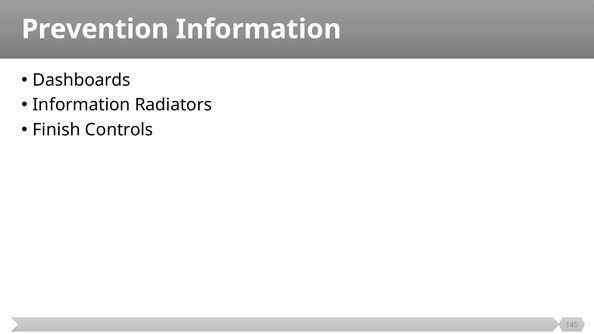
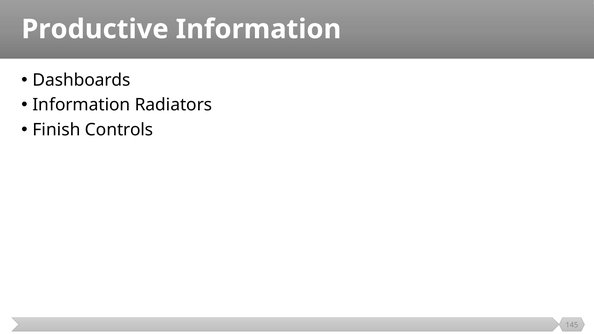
Prevention: Prevention -> Productive (95, 29)
